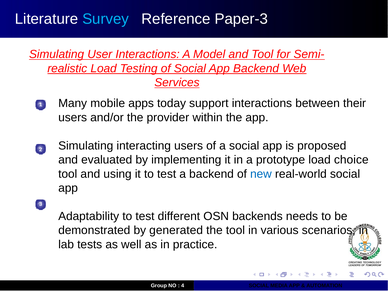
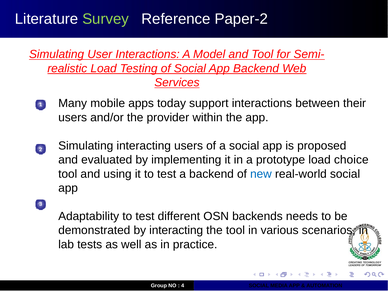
Survey colour: light blue -> light green (106, 19)
Paper-3: Paper-3 -> Paper-2 (241, 19)
by generated: generated -> interacting (176, 231)
